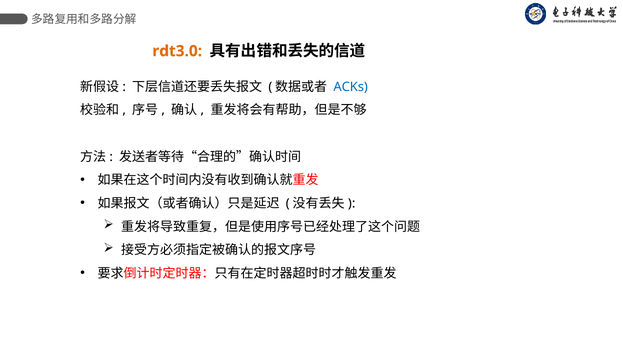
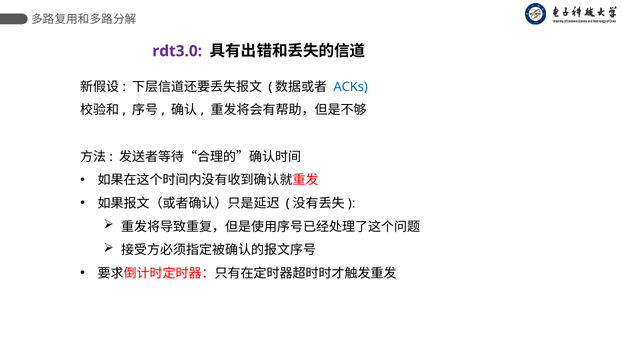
rdt3.0 colour: orange -> purple (177, 51)
